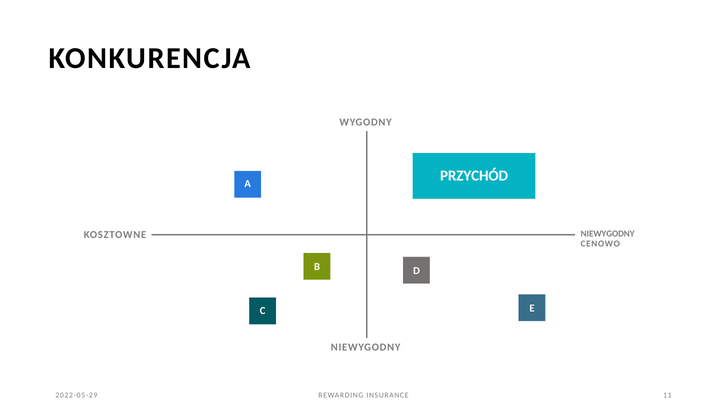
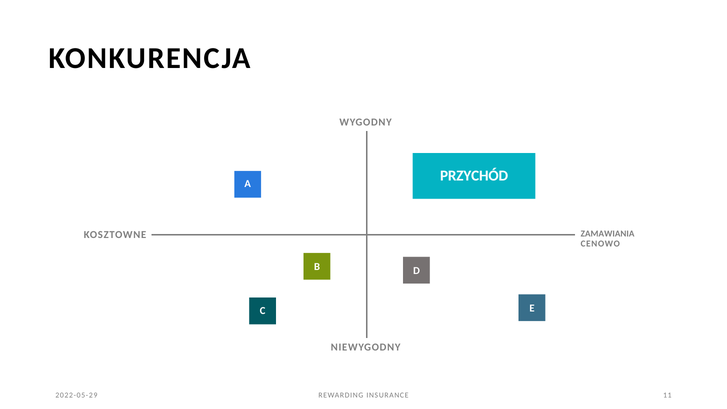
KOSZTOWNE NIEWYGODNY: NIEWYGODNY -> ZAMAWIANIA (608, 234)
